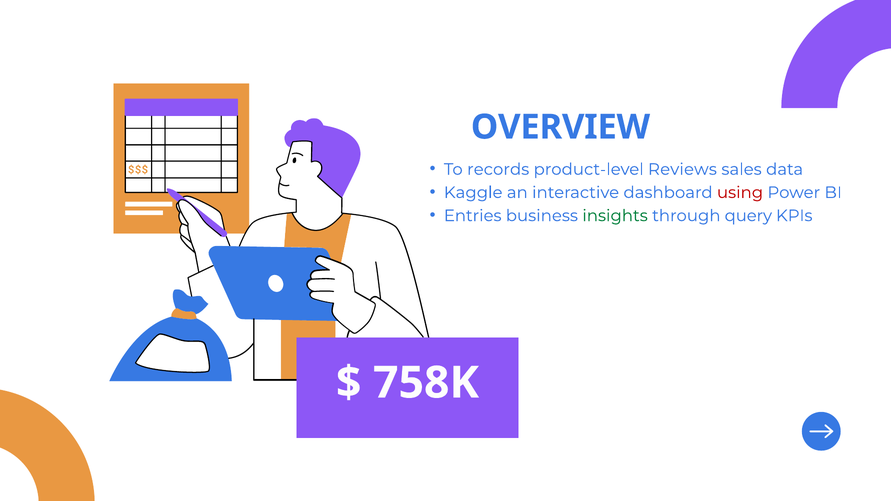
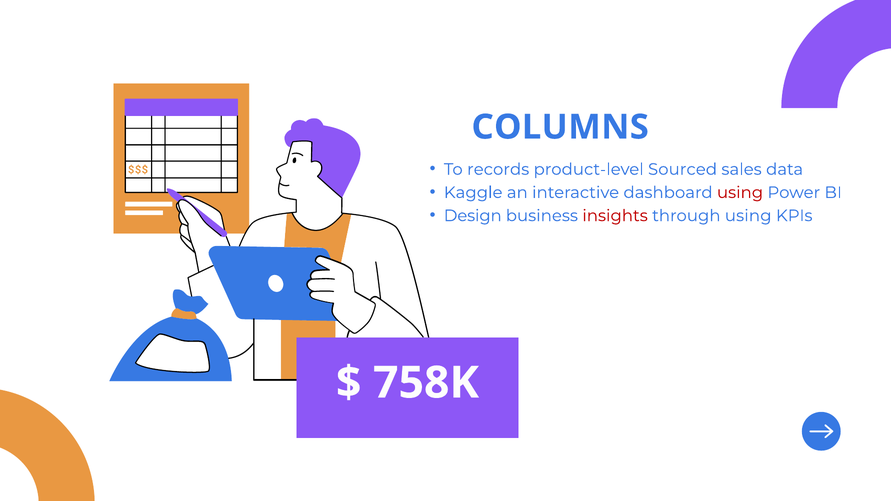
OVERVIEW: OVERVIEW -> COLUMNS (560, 127)
Reviews: Reviews -> Sourced (683, 169)
Entries: Entries -> Design (473, 216)
insights colour: green -> red (615, 216)
through query: query -> using (748, 216)
